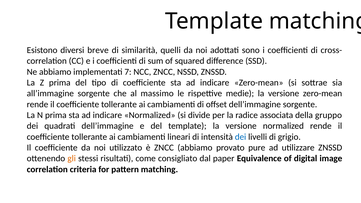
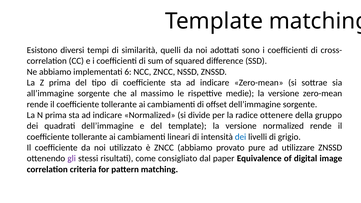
breve: breve -> tempi (98, 50)
7: 7 -> 6 (128, 72)
associata: associata -> ottenere (276, 115)
gli colour: orange -> purple (72, 158)
